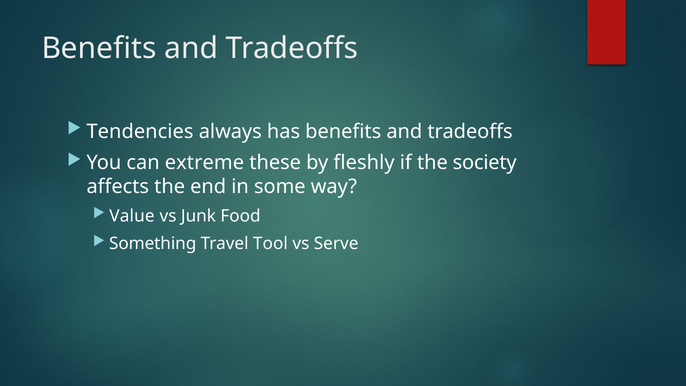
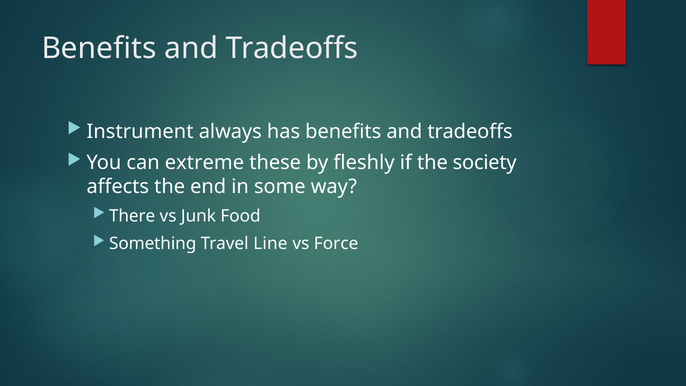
Tendencies: Tendencies -> Instrument (140, 131)
Value: Value -> There (132, 216)
Tool: Tool -> Line (270, 244)
Serve: Serve -> Force (336, 244)
